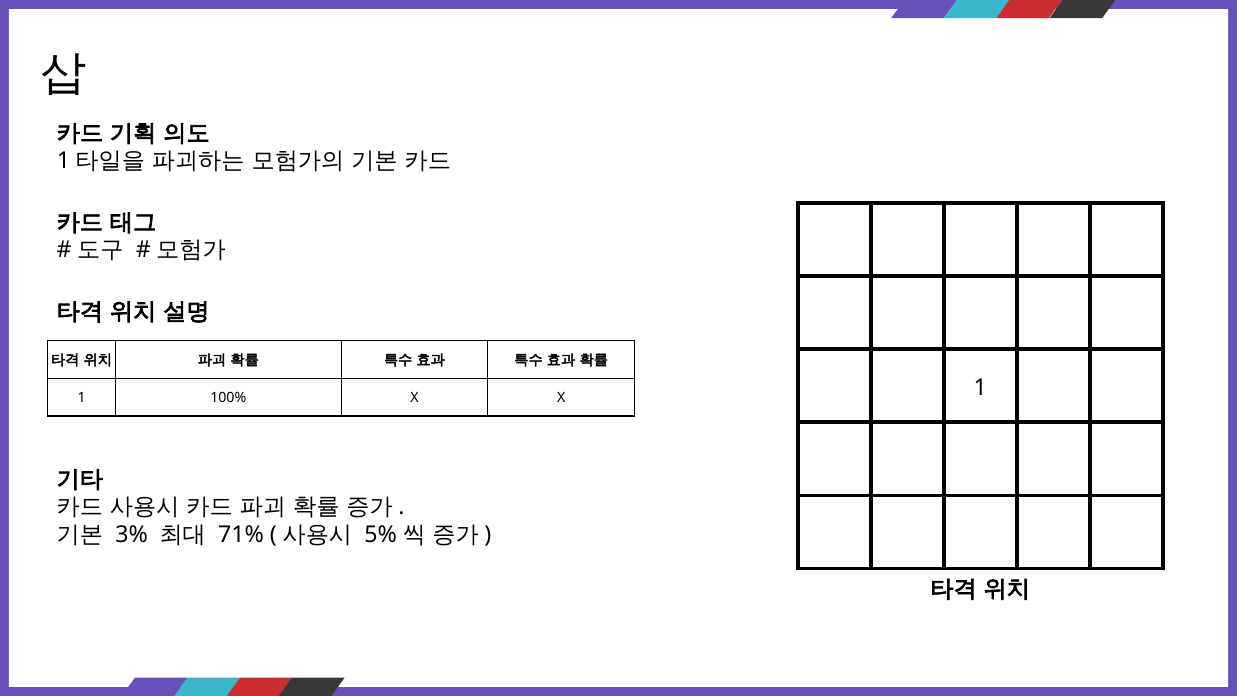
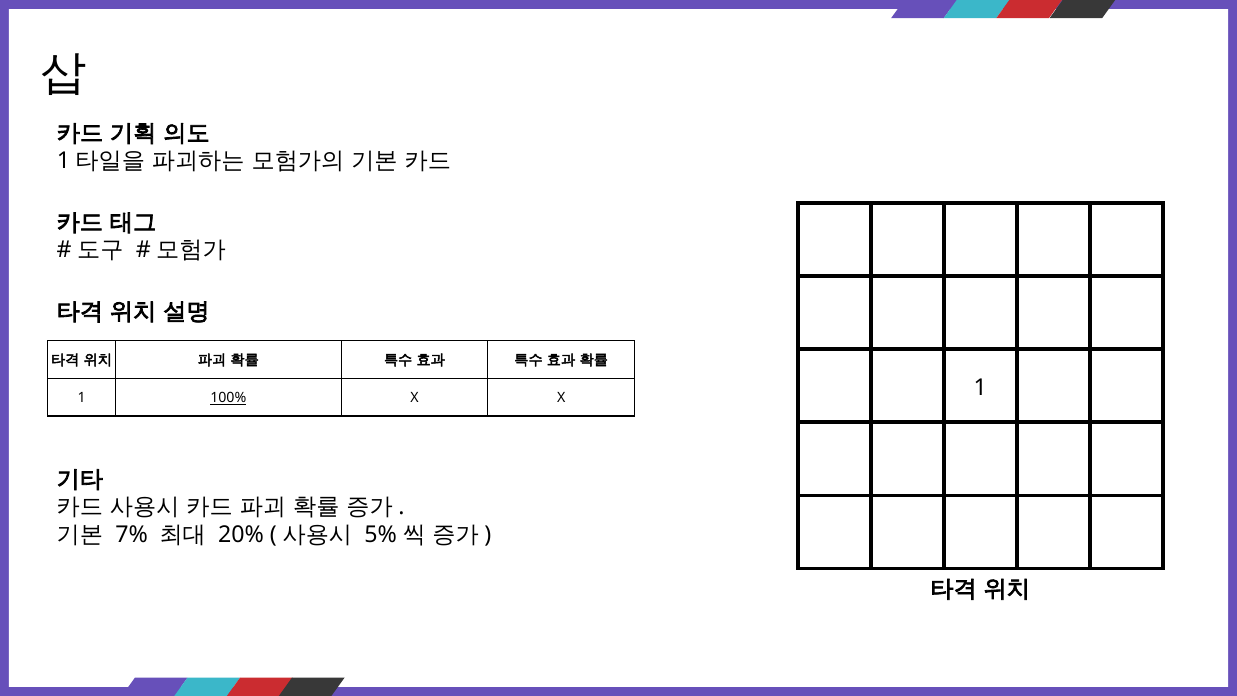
100% underline: none -> present (228, 398)
3%: 3% -> 7% (132, 535)
71%: 71% -> 20% (241, 535)
